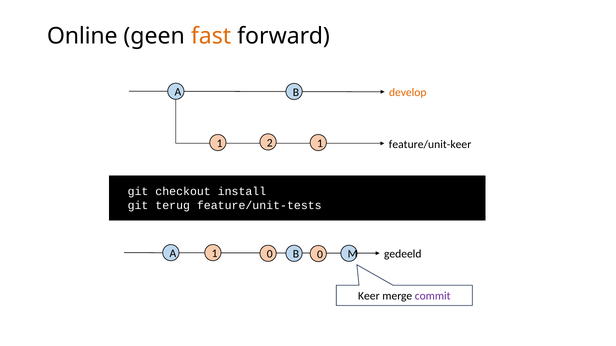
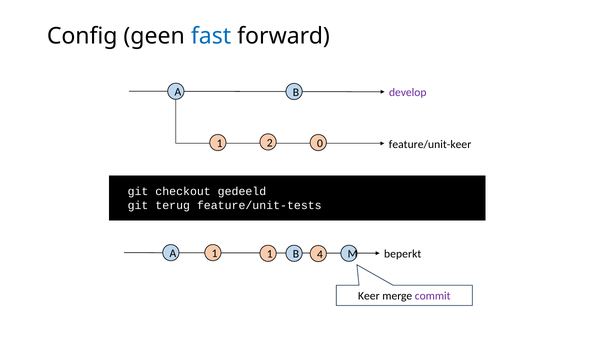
Online: Online -> Config (82, 36)
fast colour: orange -> blue (211, 36)
develop colour: orange -> purple (408, 93)
1 1: 1 -> 0 (320, 144)
install: install -> gedeeld (242, 192)
1 0: 0 -> 4 (320, 255)
A 0: 0 -> 1 (270, 254)
gedeeld: gedeeld -> beperkt (403, 254)
